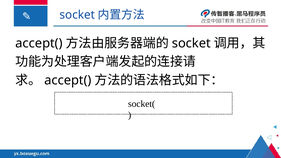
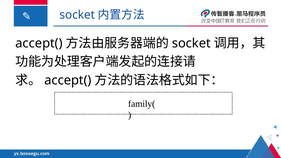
socket(: socket( -> family( (142, 104)
